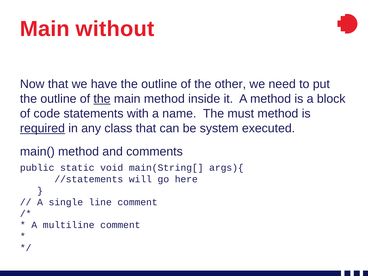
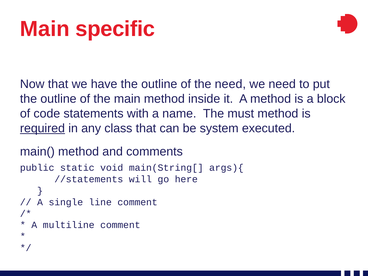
without: without -> specific (115, 29)
the other: other -> need (230, 84)
the underline: present -> none (102, 99)
